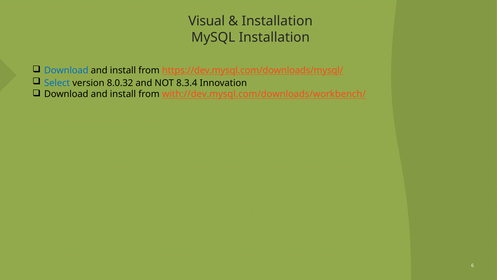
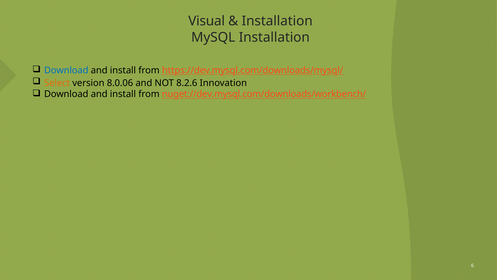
Select colour: blue -> orange (57, 83)
8.0.32: 8.0.32 -> 8.0.06 (120, 83)
8.3.4: 8.3.4 -> 8.2.6 (187, 83)
with://dev.mysql.com/downloads/workbench/: with://dev.mysql.com/downloads/workbench/ -> nuget://dev.mysql.com/downloads/workbench/ (264, 94)
